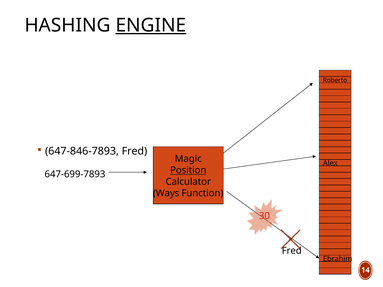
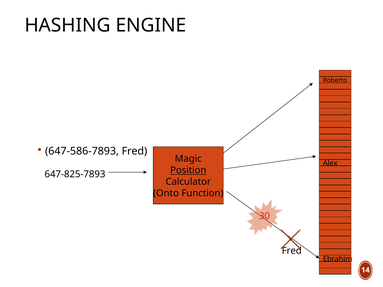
ENGINE underline: present -> none (151, 25)
647-846-7893: 647-846-7893 -> 647-586-7893 (82, 151)
647-699-7893: 647-699-7893 -> 647-825-7893 (75, 174)
Ways: Ways -> Onto (166, 193)
